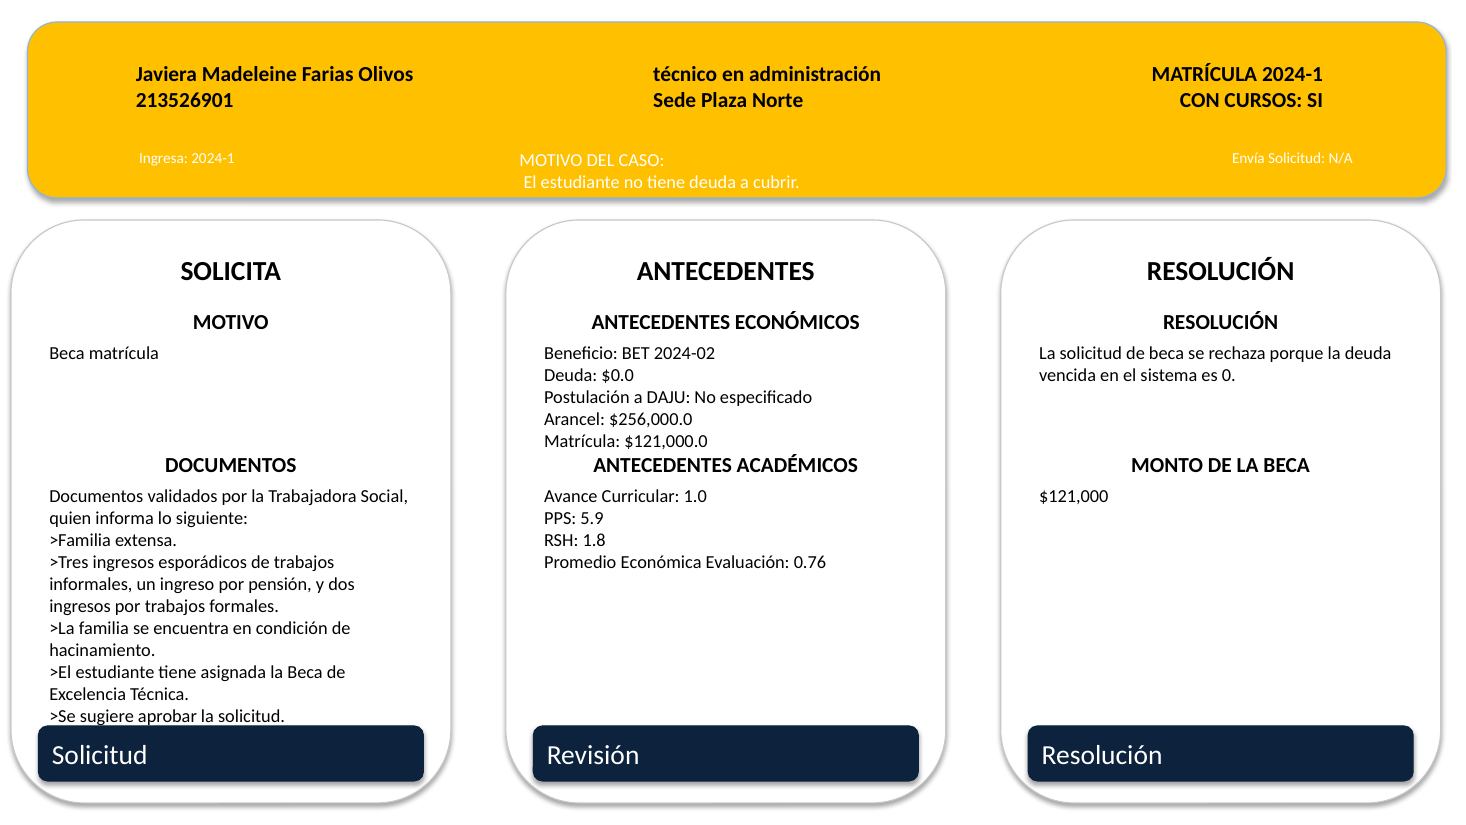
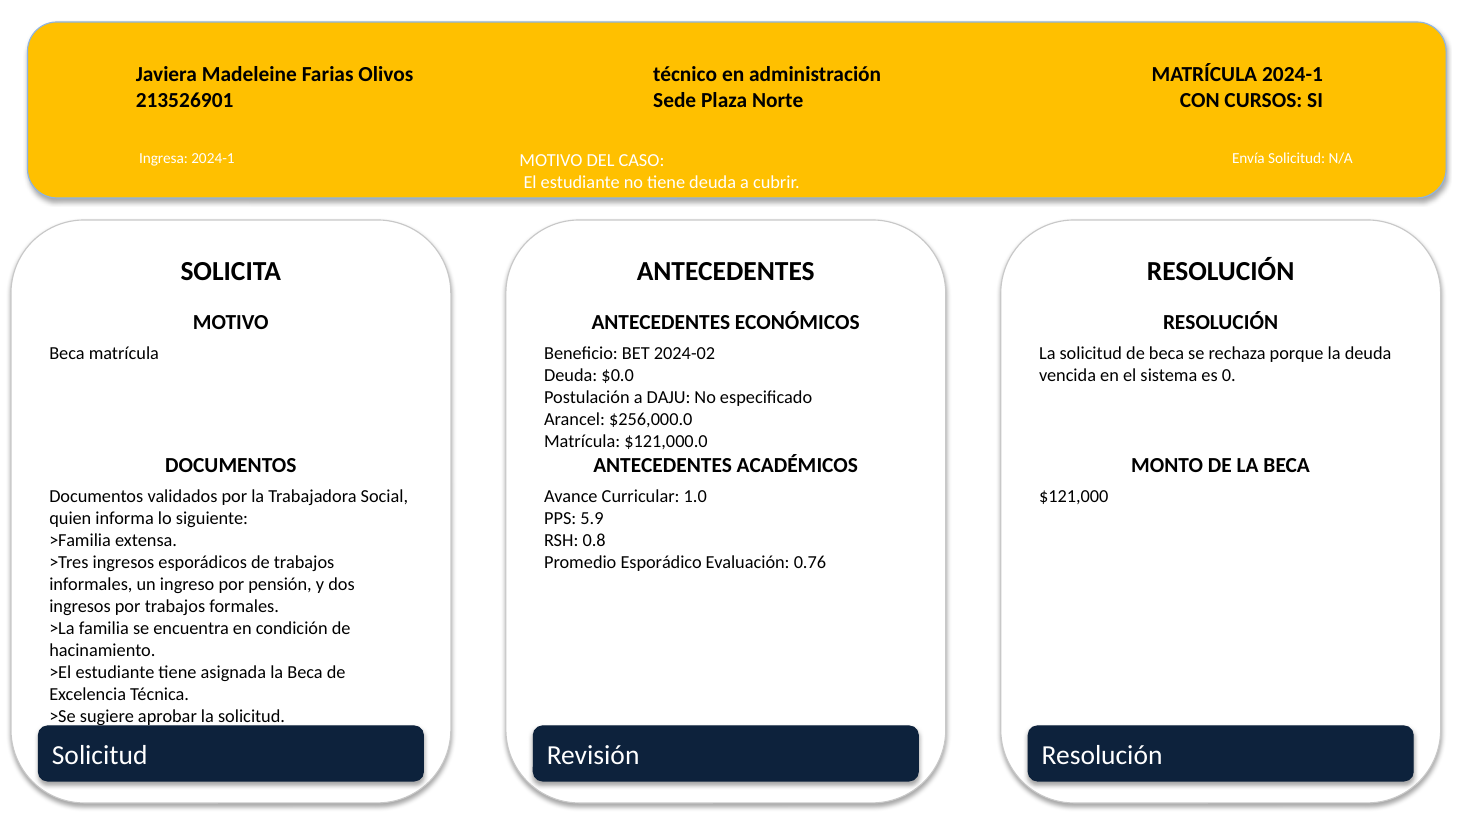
1.8: 1.8 -> 0.8 (594, 540)
Económica: Económica -> Esporádico (661, 562)
